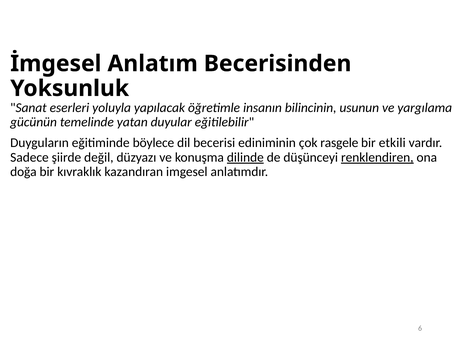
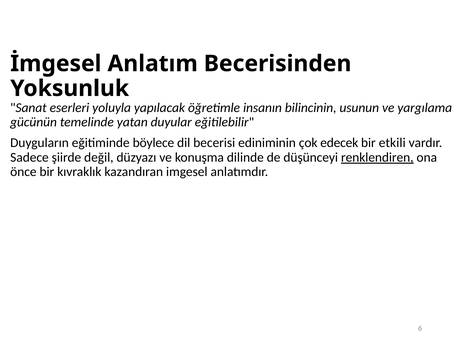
rasgele: rasgele -> edecek (339, 143)
dilinde underline: present -> none (245, 157)
doğa: doğa -> önce (23, 172)
